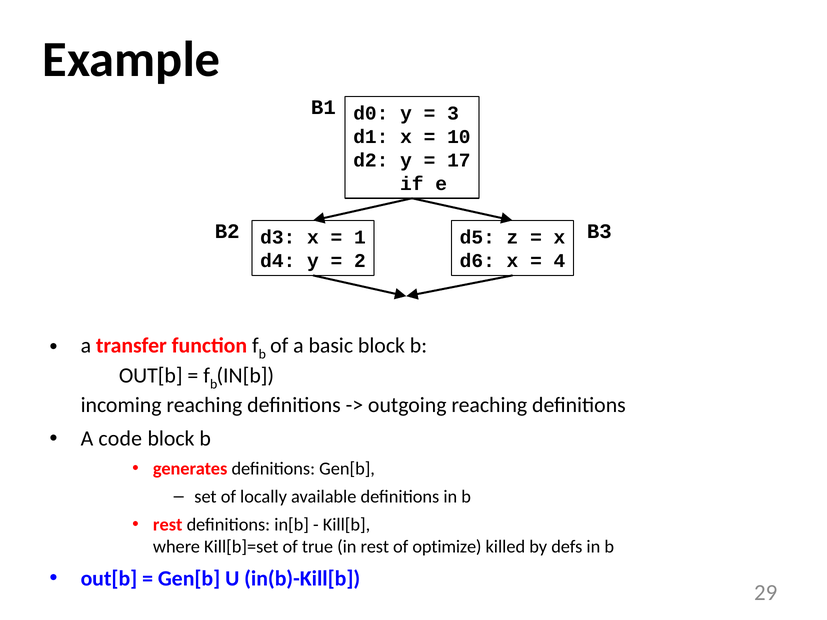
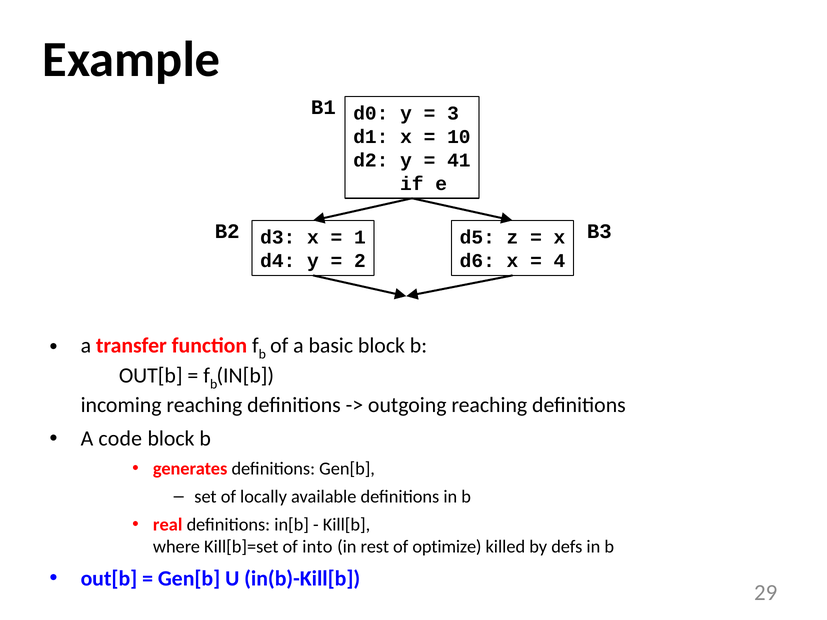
17: 17 -> 41 (459, 160)
rest: rest -> real (168, 525)
true: true -> into (317, 547)
